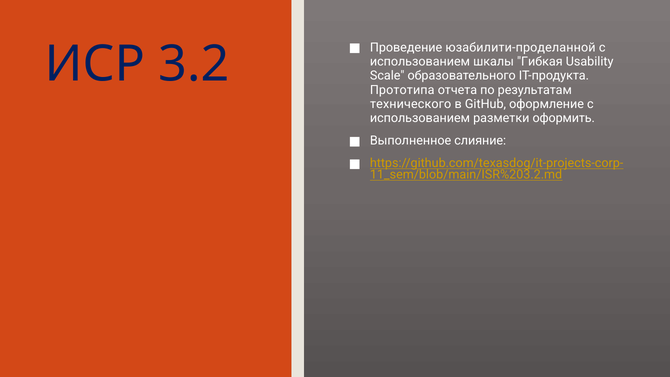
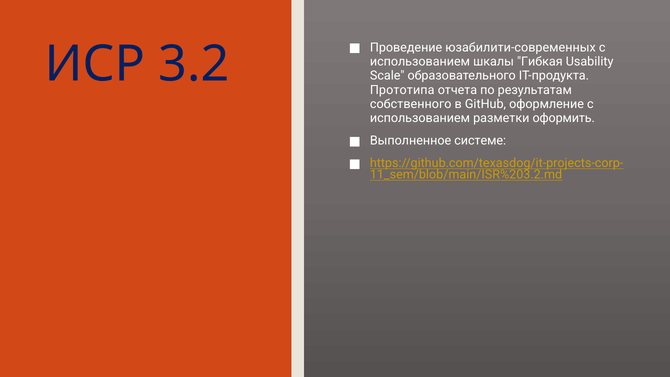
юзабилити-проделанной: юзабилити-проделанной -> юзабилити-современных (521, 47)
технического: технического -> собственного (411, 104)
слияние: слияние -> системе (480, 141)
